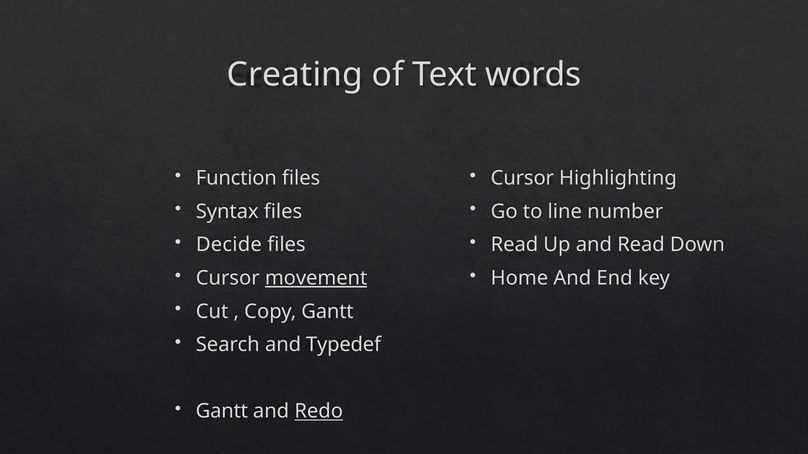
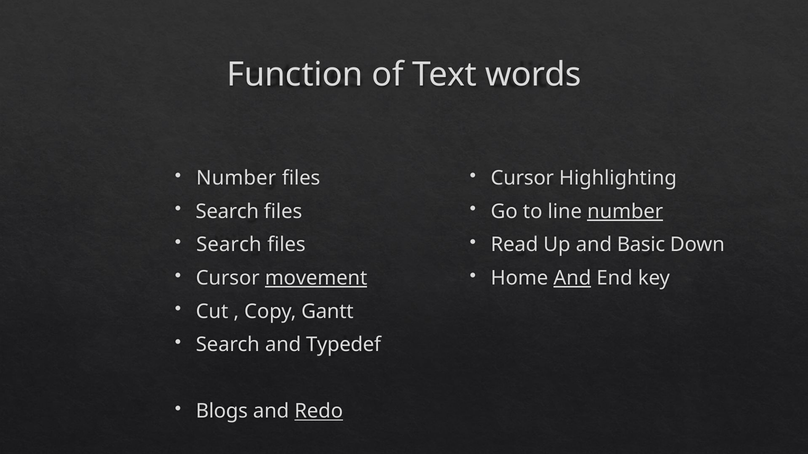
Creating: Creating -> Function (295, 75)
Function: Function -> Number (236, 178)
Syntax: Syntax -> Search (227, 212)
number underline: none -> present (625, 212)
Decide: Decide -> Search (229, 245)
and Read: Read -> Basic (641, 245)
And underline: none -> present (572, 278)
Gantt: Gantt -> Blogs (222, 412)
